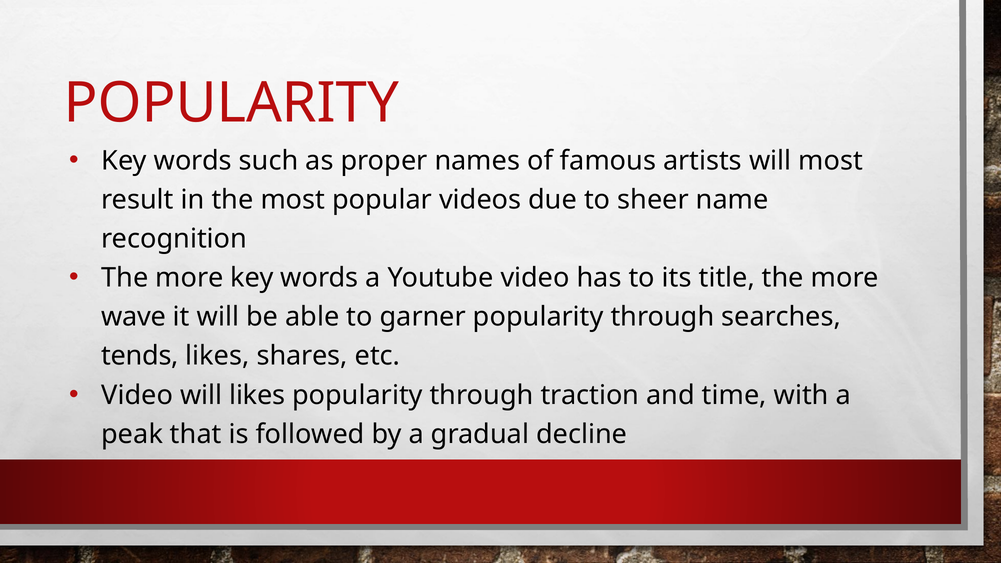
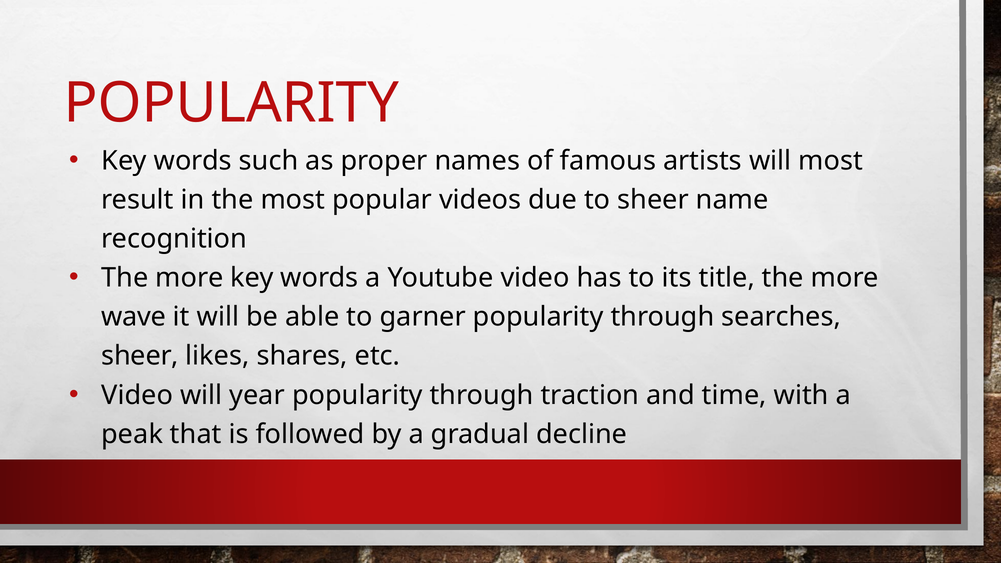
tends: tends -> sheer (140, 356)
will likes: likes -> year (257, 395)
